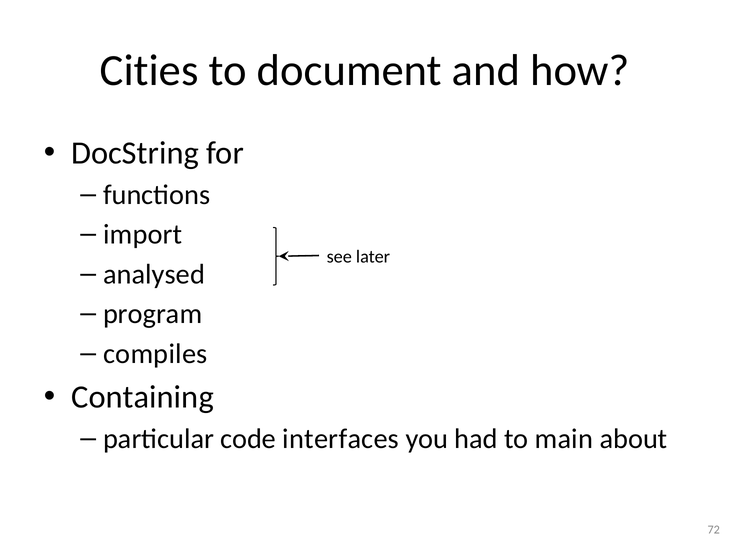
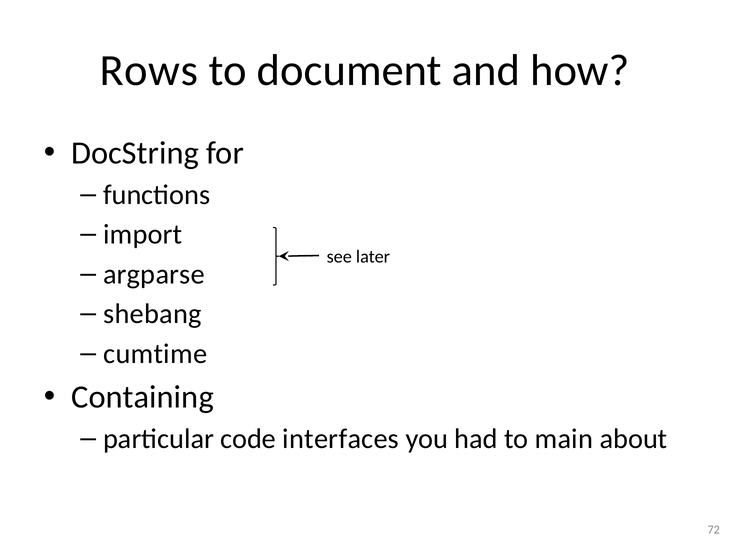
Cities: Cities -> Rows (149, 71)
analysed: analysed -> argparse (154, 275)
program: program -> shebang (152, 314)
compiles: compiles -> cumtime (155, 354)
